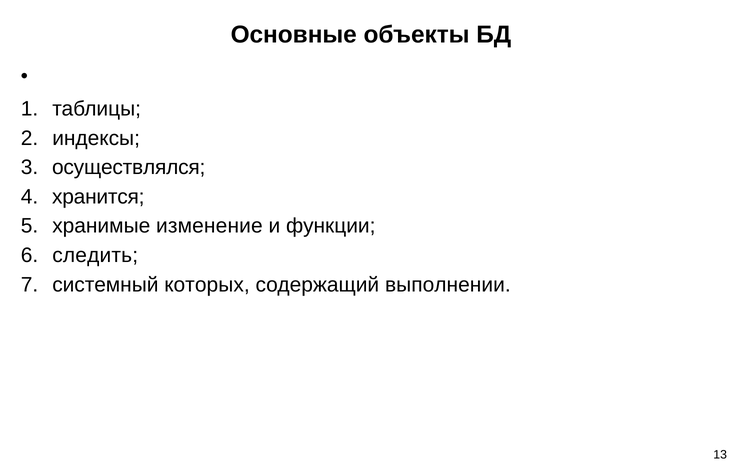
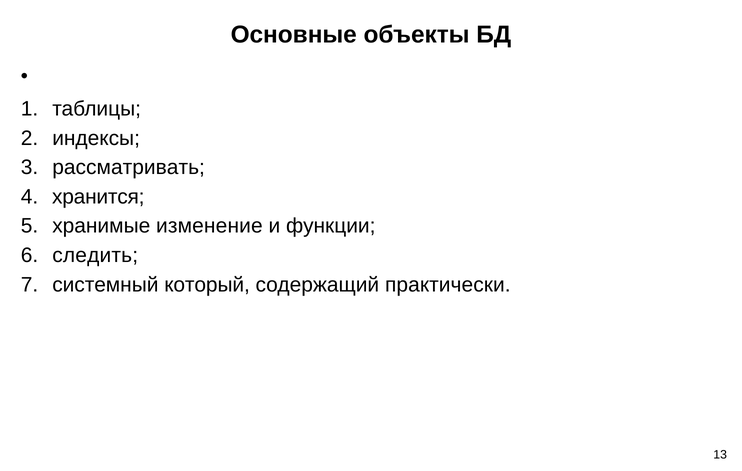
осуществлялся: осуществлялся -> рассматривать (129, 167)
которых: которых -> который (207, 285)
выполнении: выполнении -> практически (448, 285)
